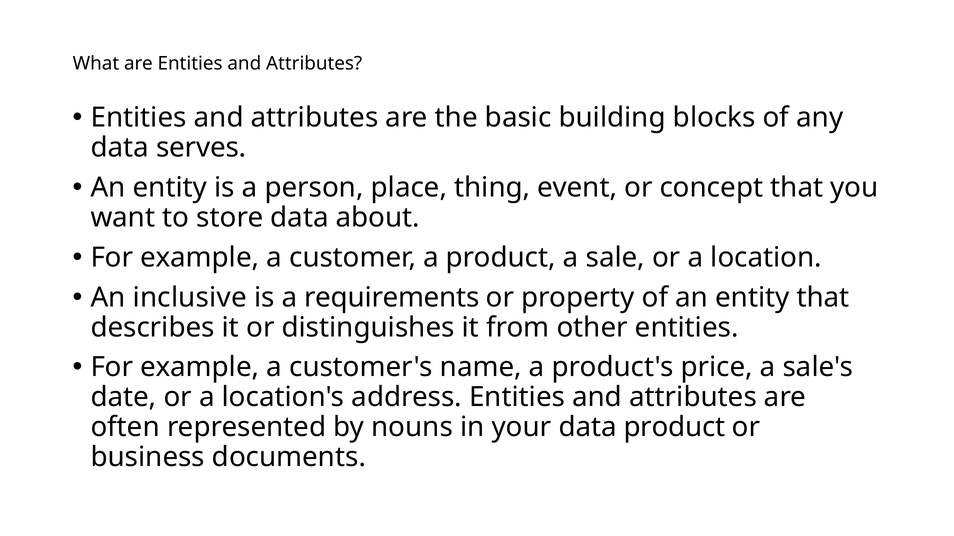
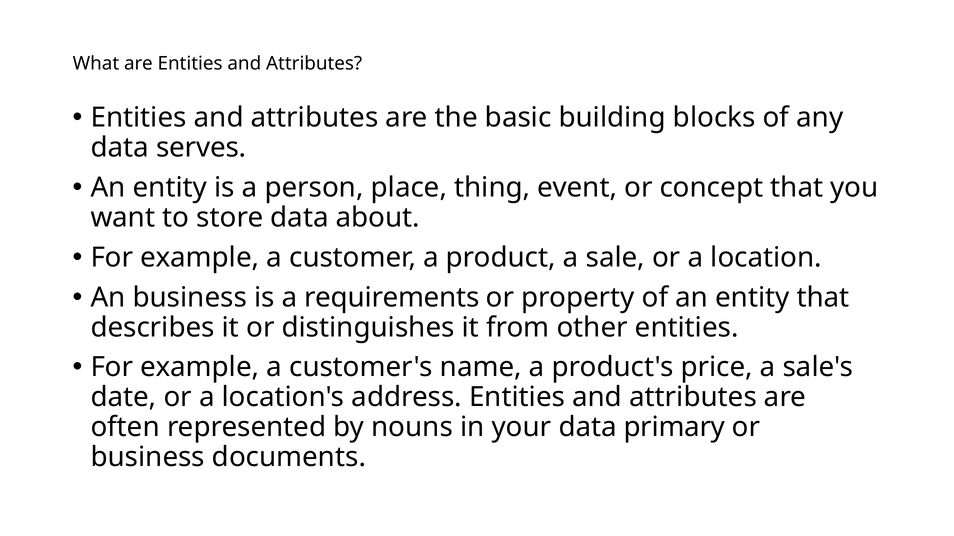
An inclusive: inclusive -> business (190, 298)
data product: product -> primary (674, 428)
